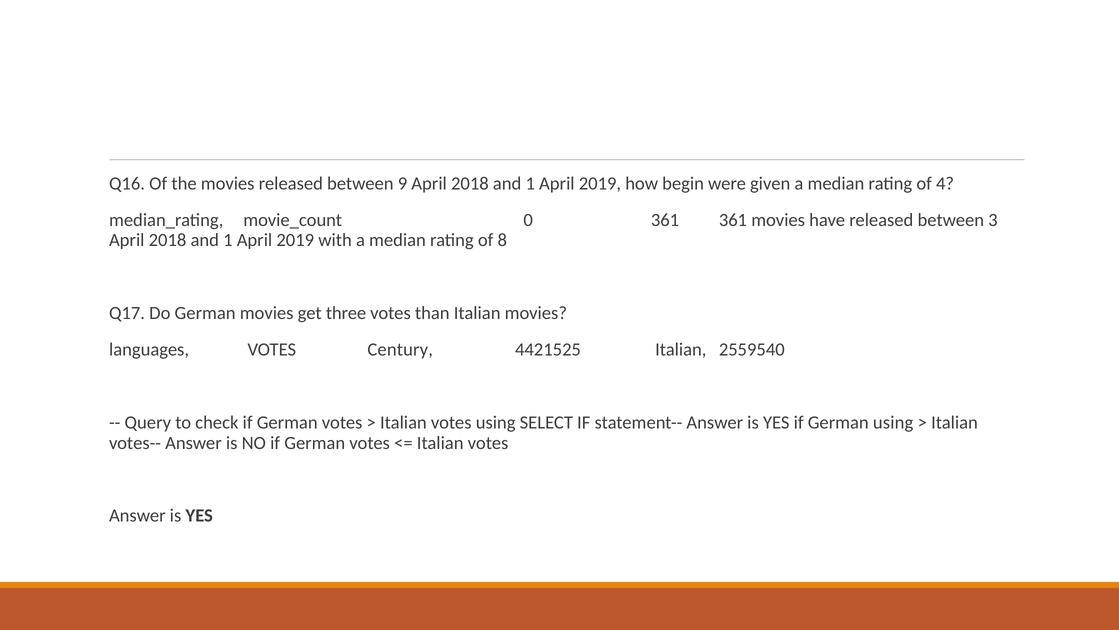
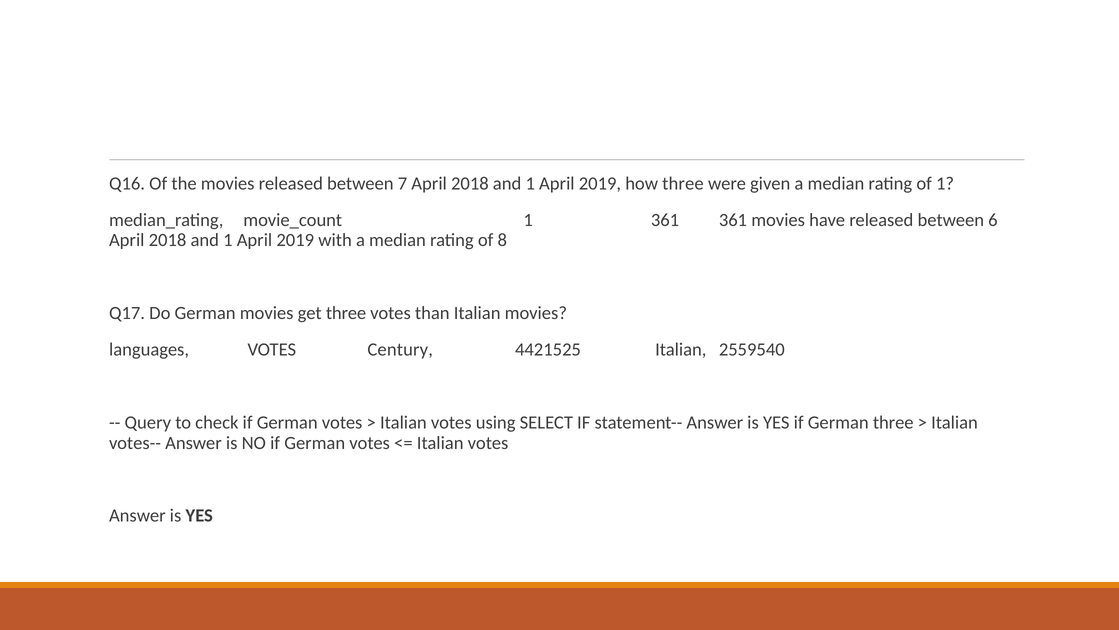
9: 9 -> 7 (402, 184)
how begin: begin -> three (683, 184)
of 4: 4 -> 1 (945, 184)
movie_count 0: 0 -> 1 (528, 220)
3: 3 -> 6 (993, 220)
German using: using -> three (893, 422)
